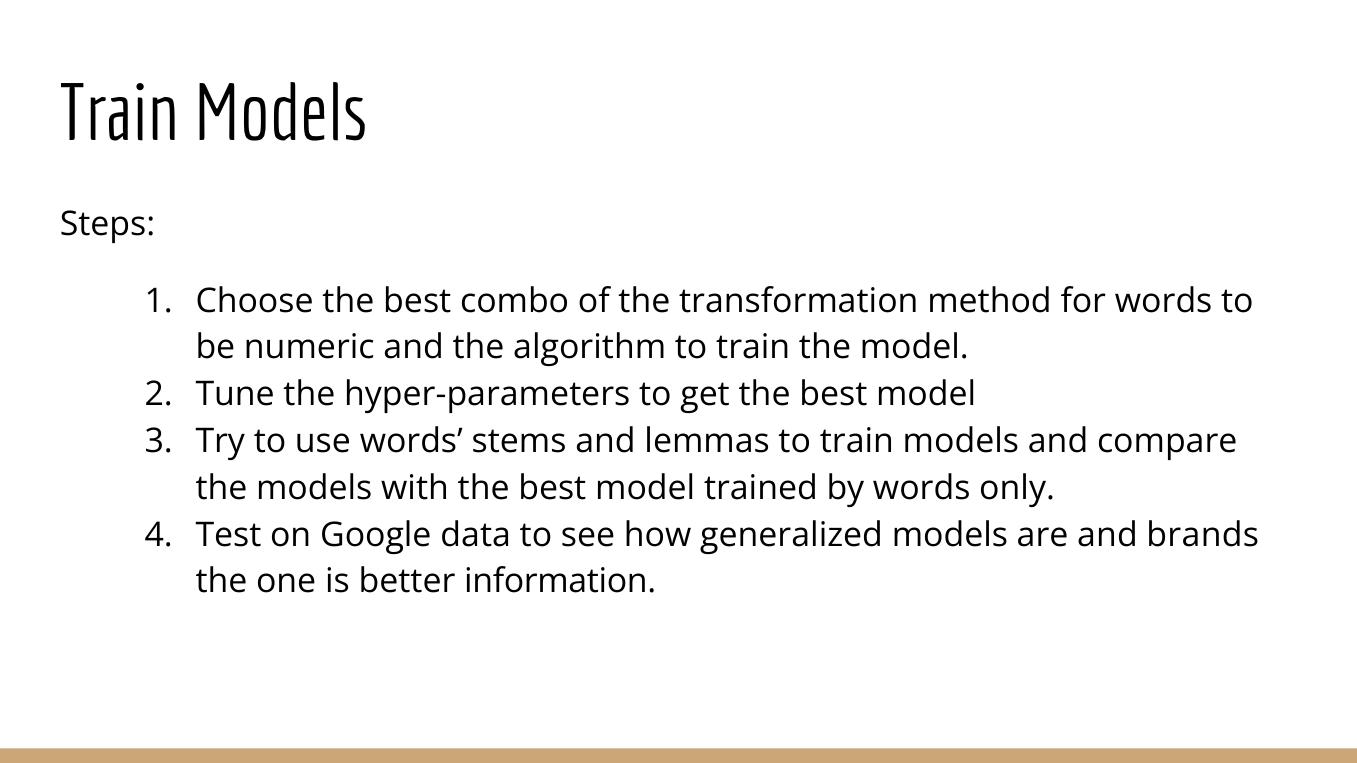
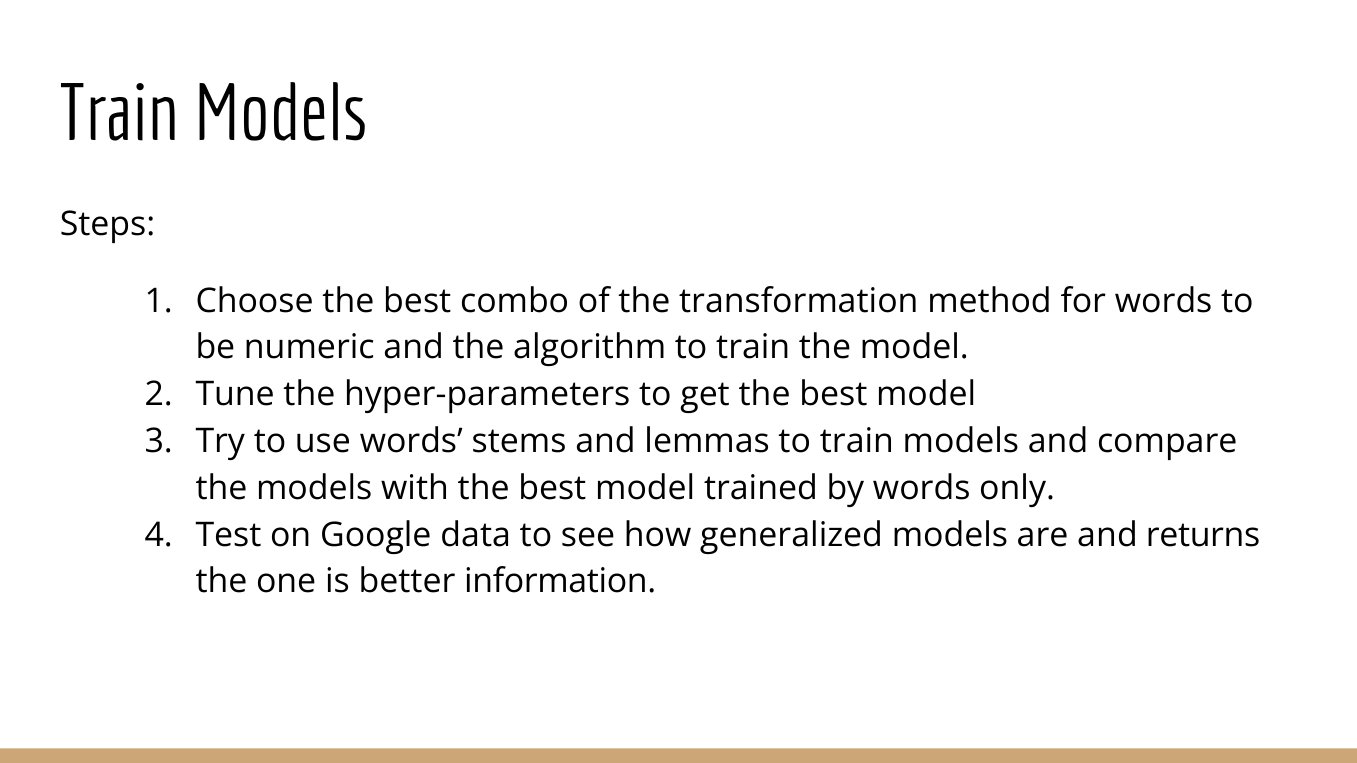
brands: brands -> returns (1203, 535)
